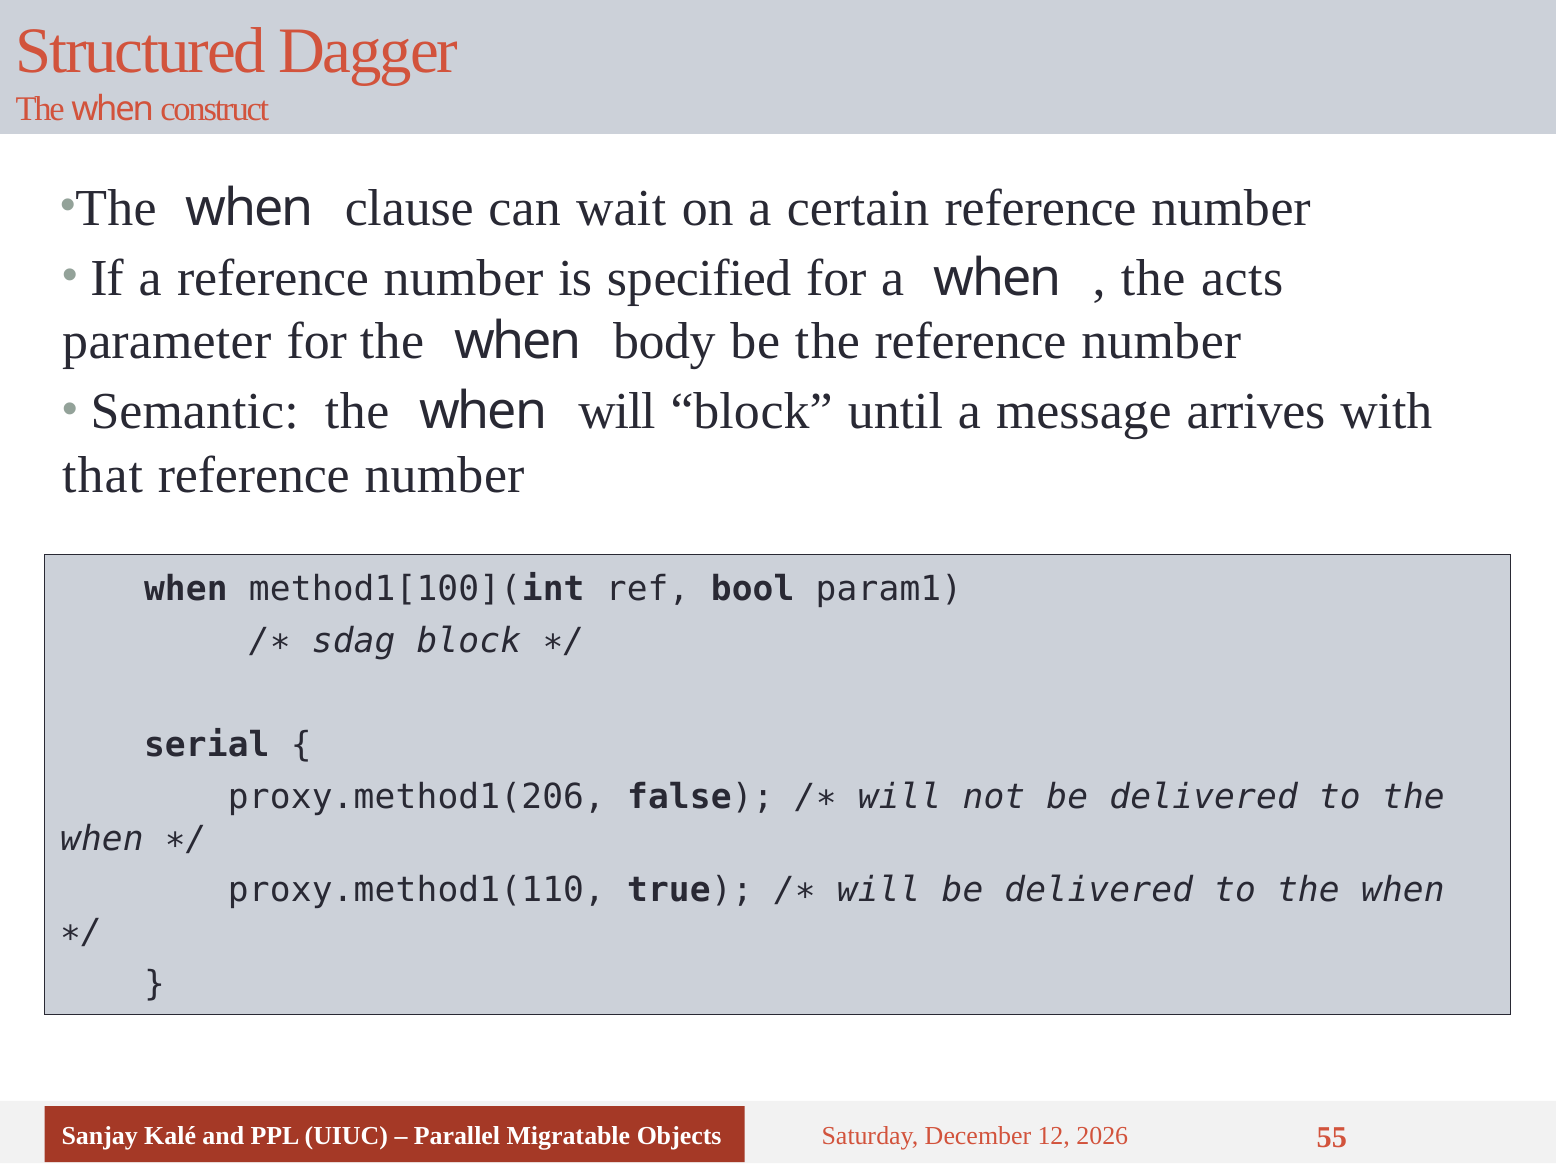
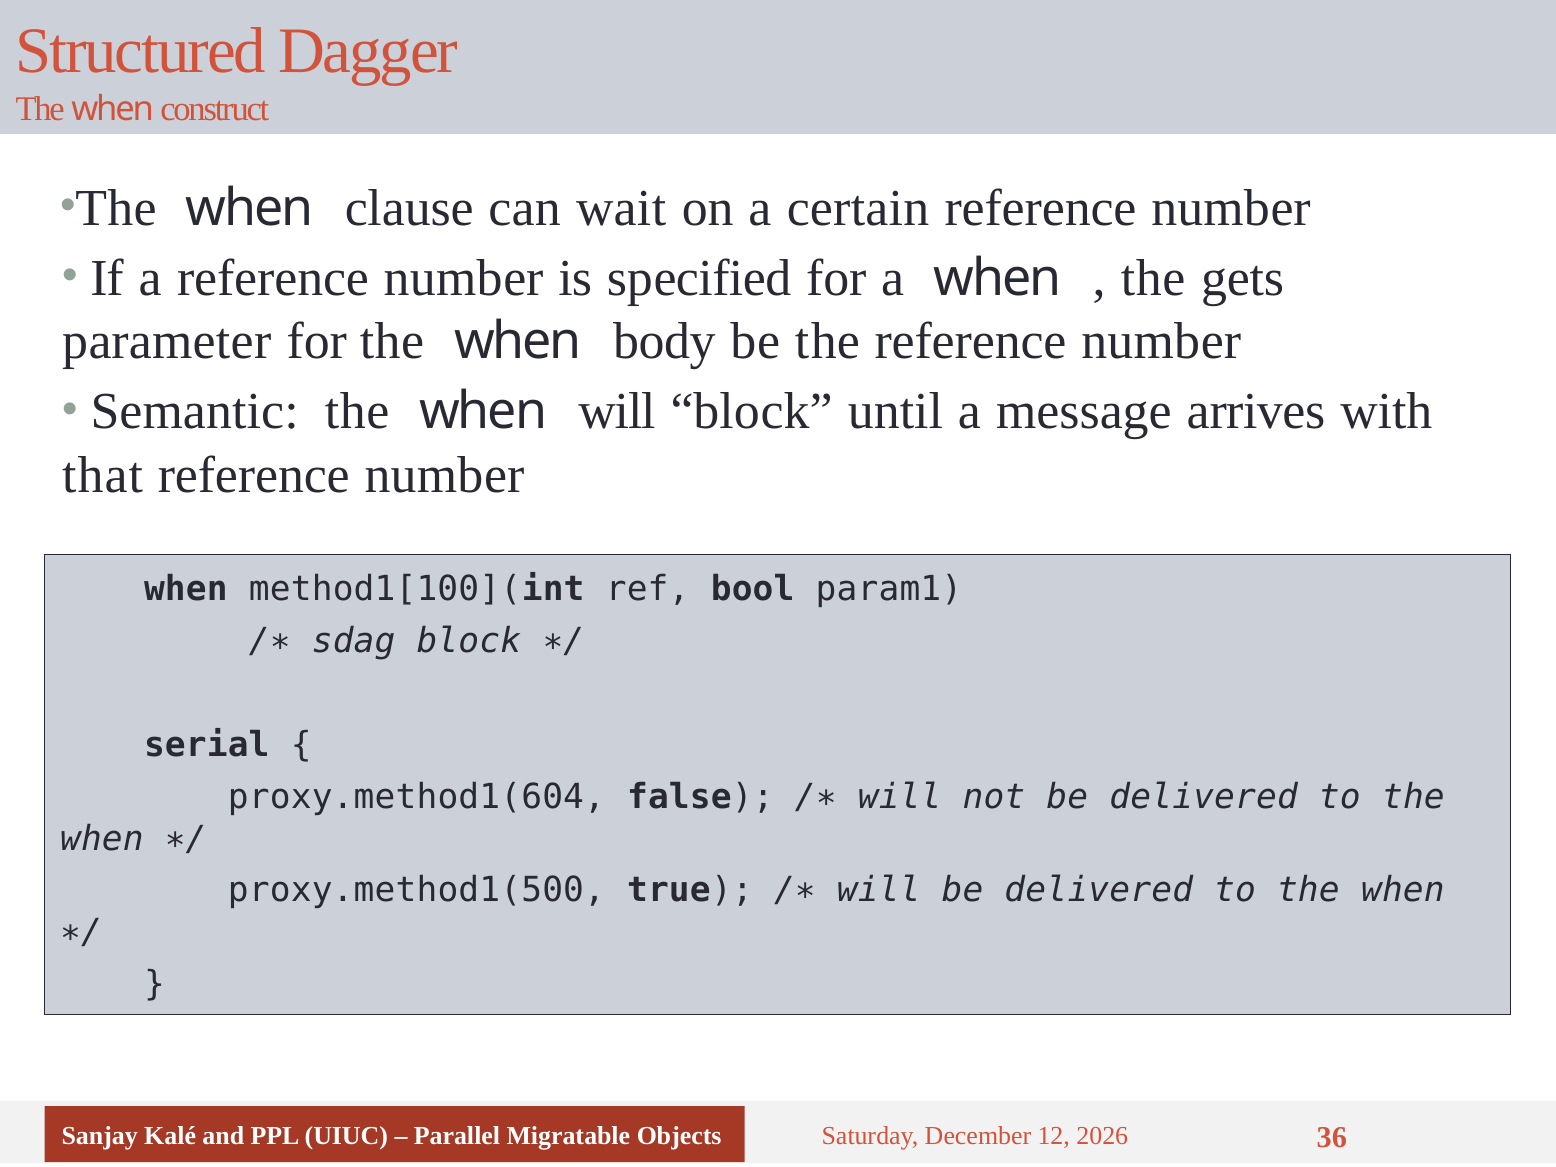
acts: acts -> gets (1243, 278)
proxy.method1(206: proxy.method1(206 -> proxy.method1(604 (416, 797)
proxy.method1(110: proxy.method1(110 -> proxy.method1(500 (416, 891)
55: 55 -> 36 (1332, 1137)
